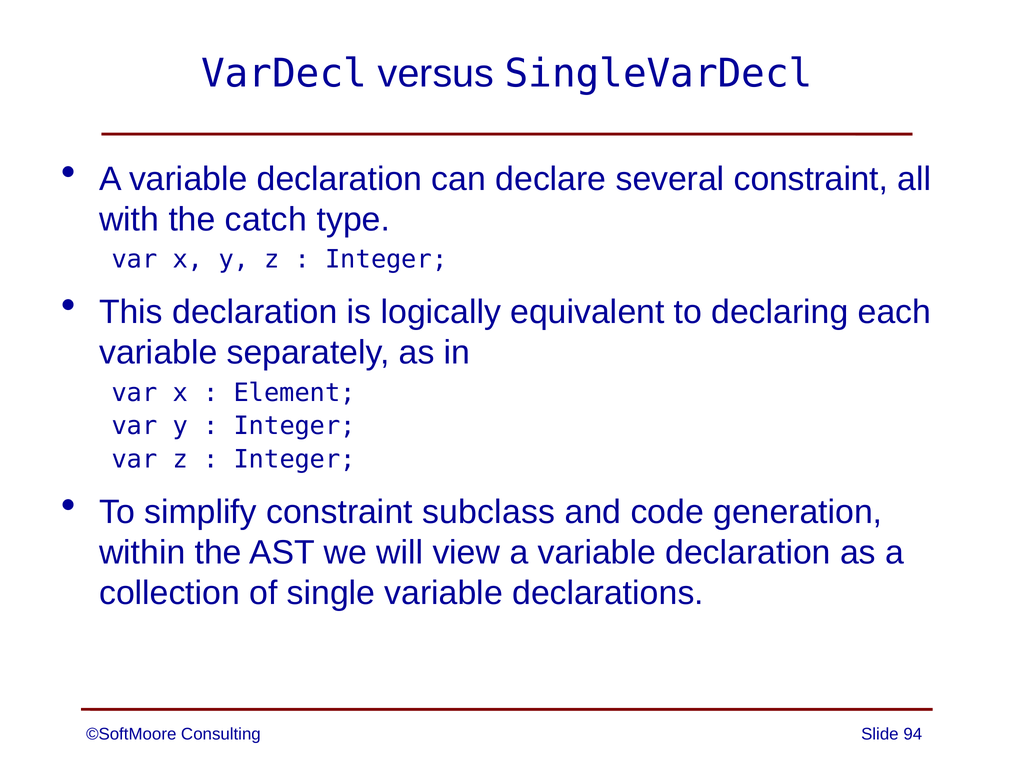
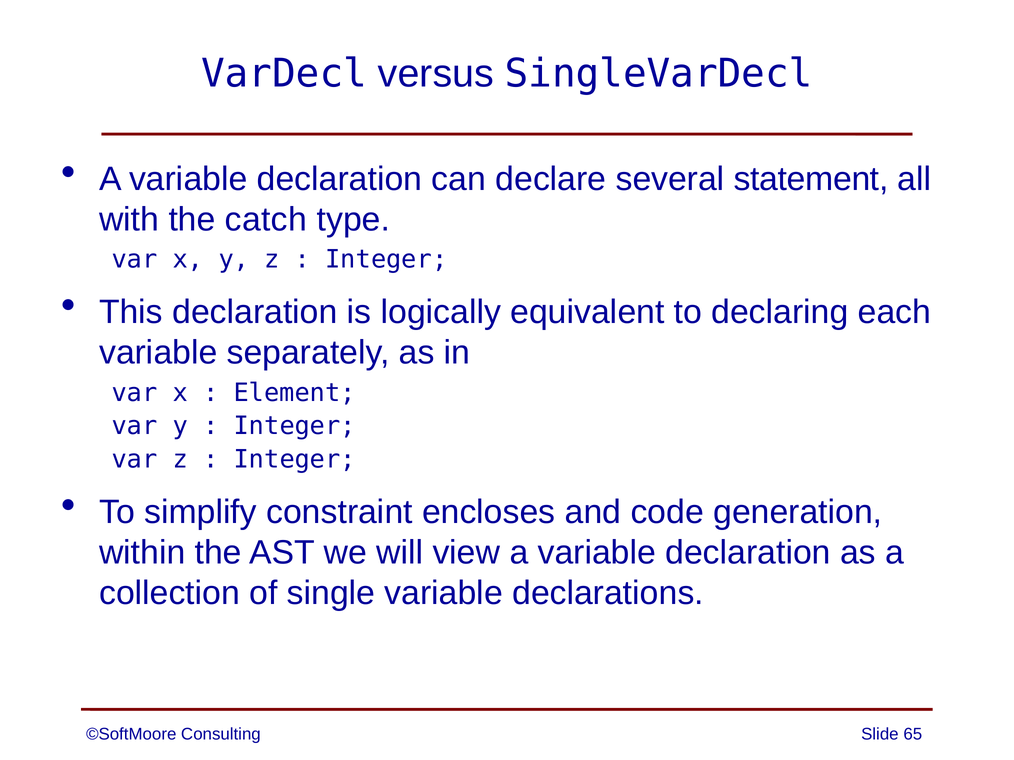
several constraint: constraint -> statement (811, 179)
subclass: subclass -> encloses (489, 512)
94: 94 -> 65 (913, 735)
